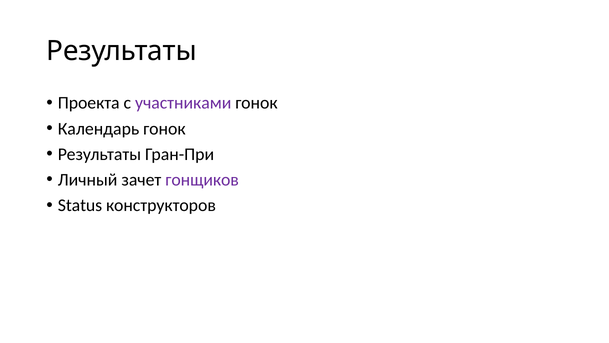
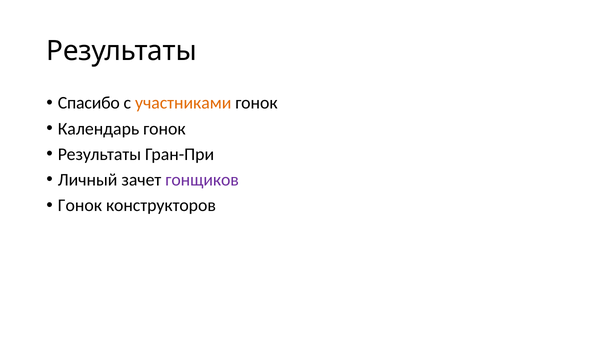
Проекта: Проекта -> Спасибо (89, 103)
участниками colour: purple -> orange (183, 103)
Status: Status -> Гонок (80, 205)
